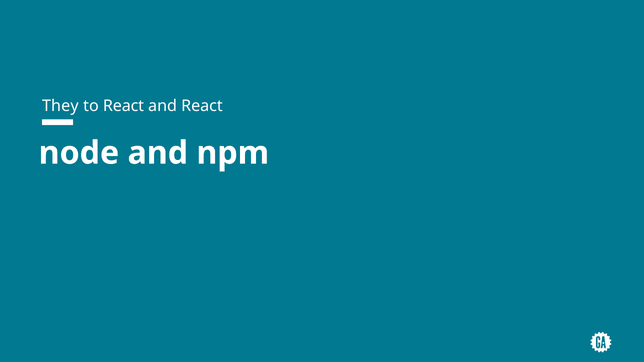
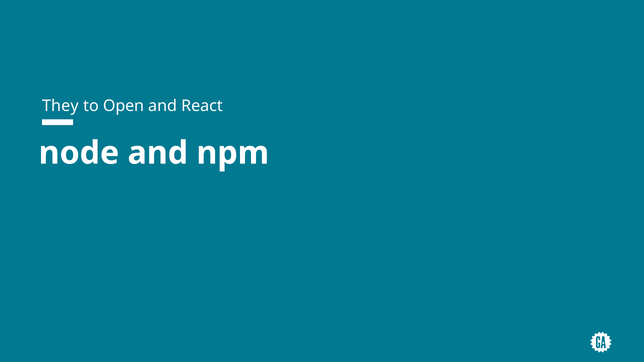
to React: React -> Open (123, 106)
